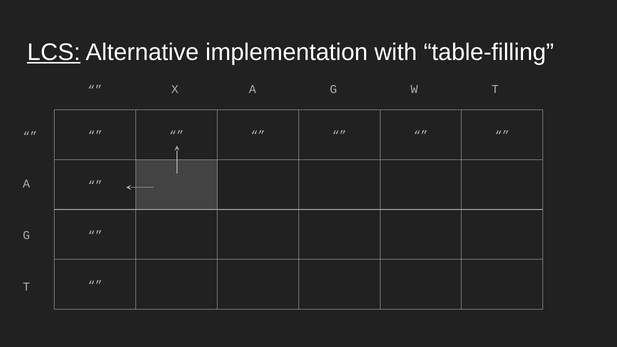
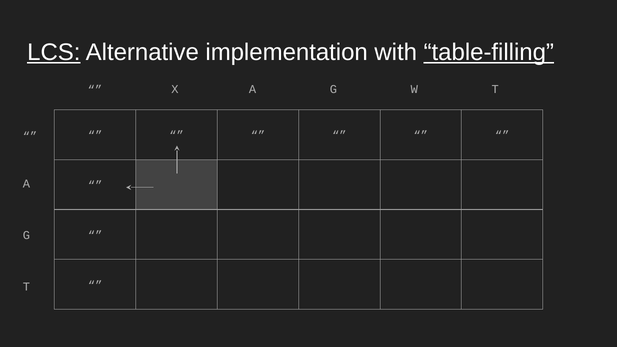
table-filling underline: none -> present (489, 52)
